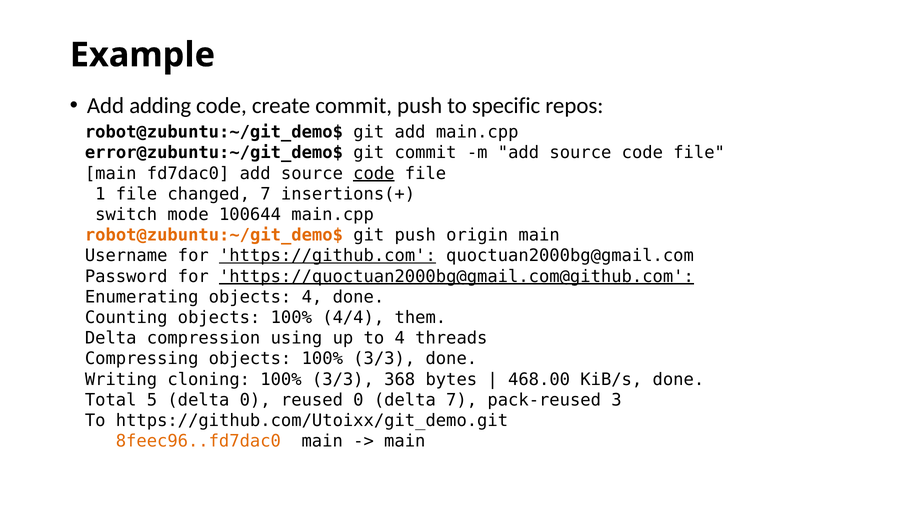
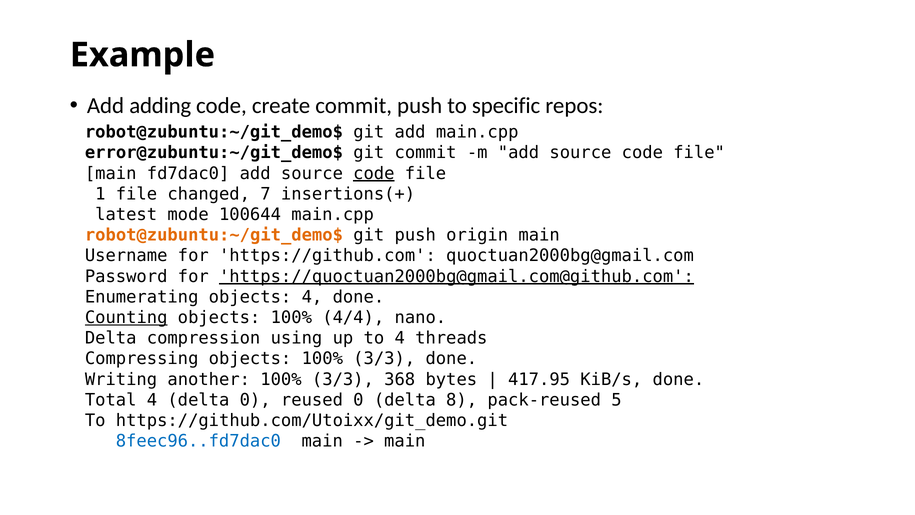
switch: switch -> latest (126, 214)
https://github.com underline: present -> none (327, 256)
Counting underline: none -> present (126, 317)
them: them -> nano (420, 317)
cloning: cloning -> another (209, 379)
468.00: 468.00 -> 417.95 (539, 379)
Total 5: 5 -> 4 (152, 400)
delta 7: 7 -> 8 (462, 400)
3: 3 -> 5 (616, 400)
8feec96..fd7dac0 colour: orange -> blue (198, 441)
